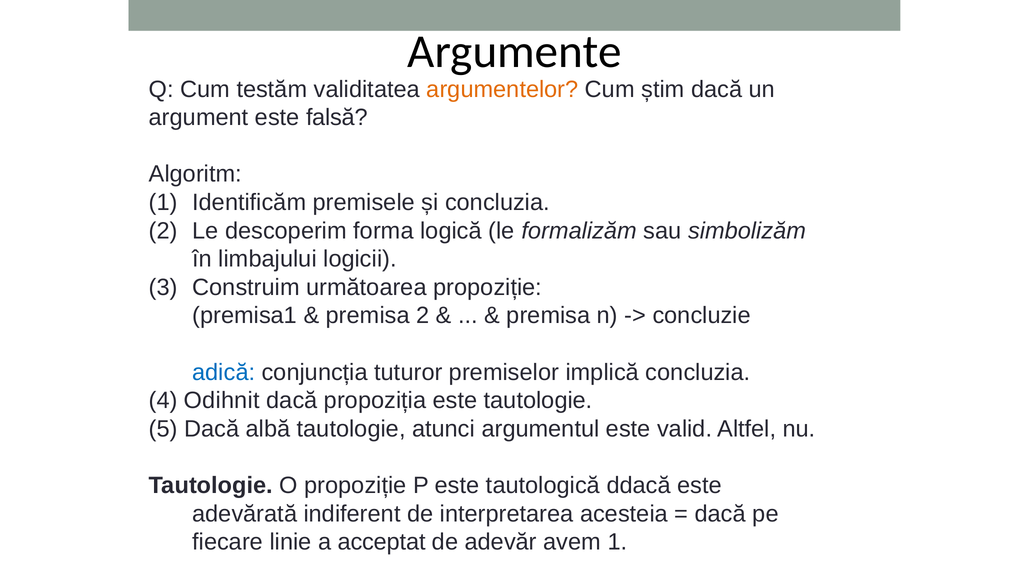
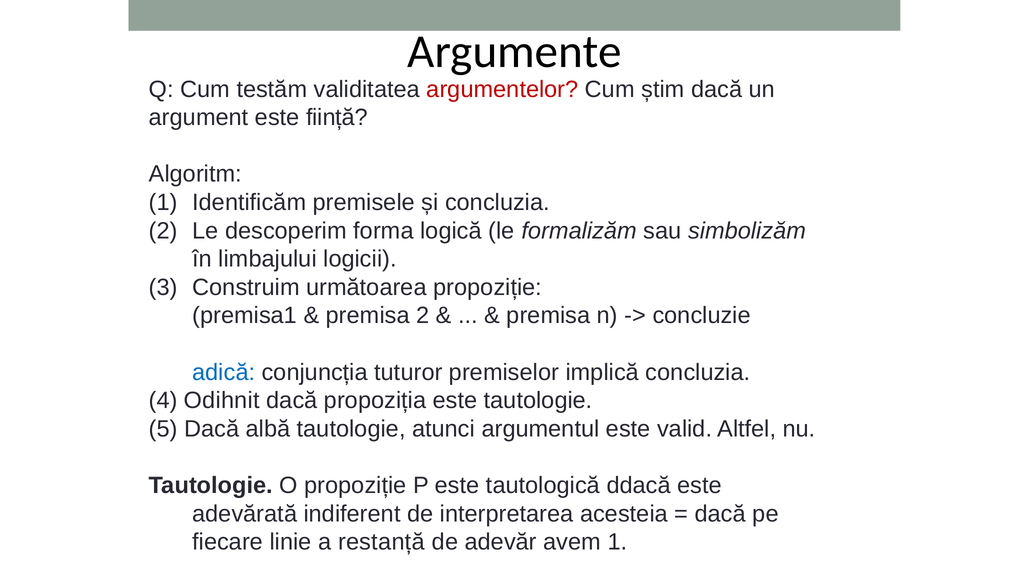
argumentelor colour: orange -> red (502, 89)
falsă: falsă -> ființă (337, 118)
acceptat: acceptat -> restanță (381, 542)
